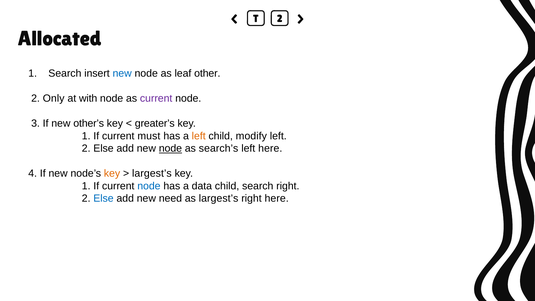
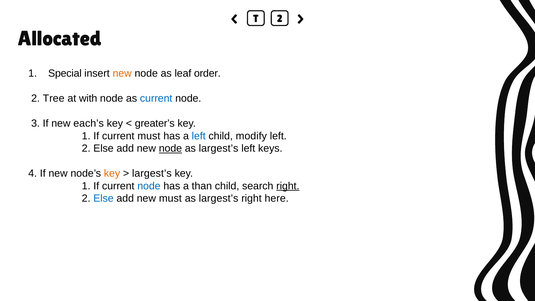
1 Search: Search -> Special (65, 74)
new colour: blue -> orange (122, 74)
other: other -> order (207, 74)
Only: Only -> Tree (54, 99)
current colour: purple -> blue (156, 99)
other’s: other’s -> each’s (89, 124)
left colour: orange -> blue (199, 136)
search’s: search’s -> largest’s (219, 148)
left here: here -> keys (270, 148)
data: data -> than (202, 186)
right underline: none -> present (288, 186)
new need: need -> must (170, 198)
